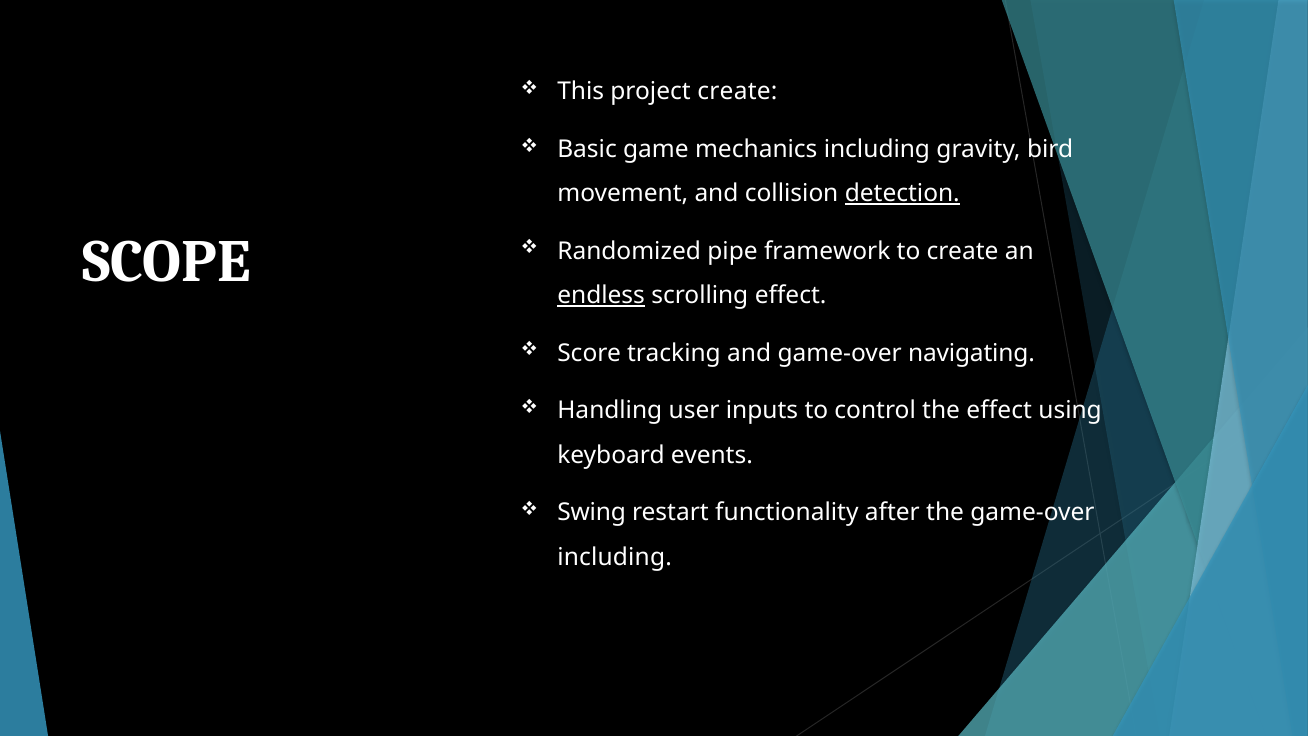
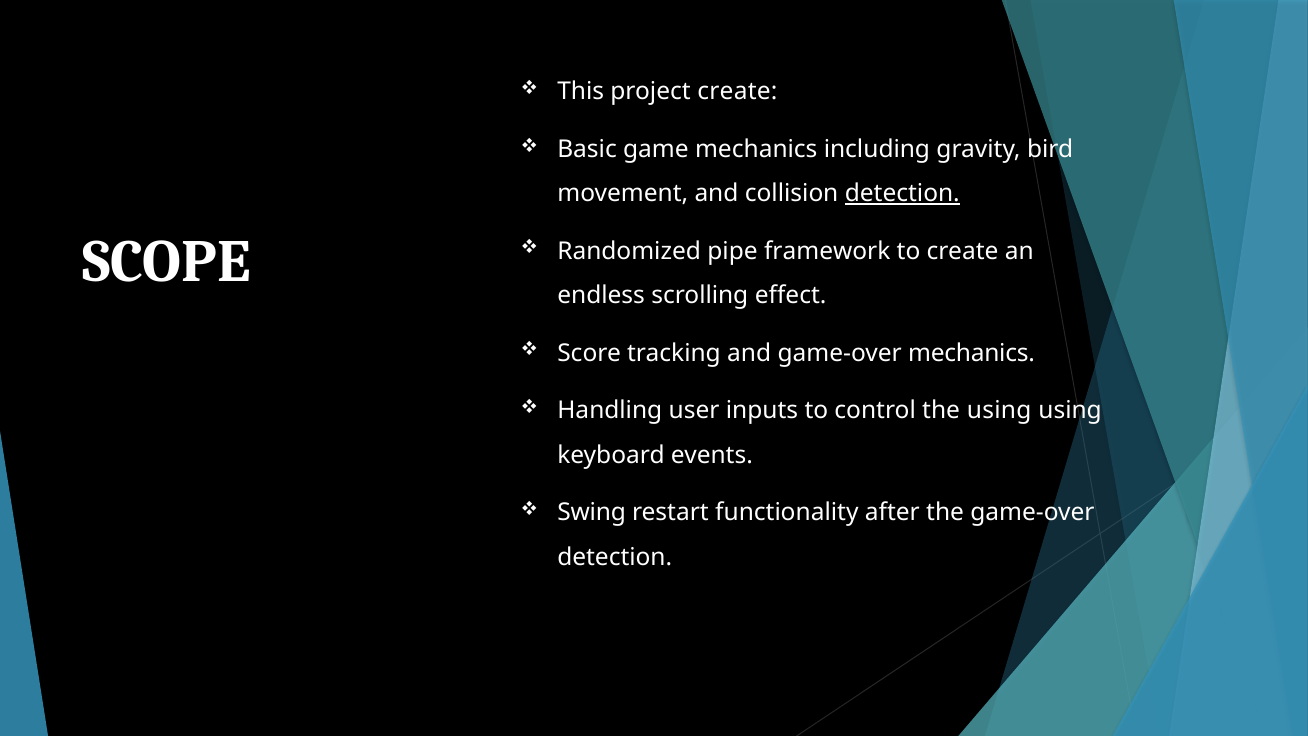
endless underline: present -> none (601, 295)
game-over navigating: navigating -> mechanics (971, 353)
the effect: effect -> using (999, 411)
including: including -> detection (615, 557)
